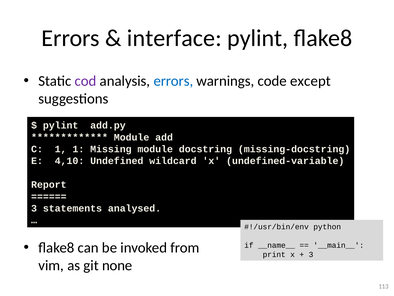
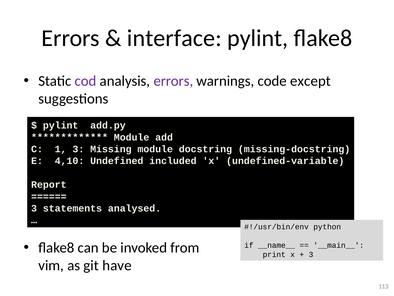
errors colour: blue -> purple (173, 81)
1 1: 1 -> 3 (78, 149)
wildcard: wildcard -> included (173, 161)
none: none -> have (117, 265)
